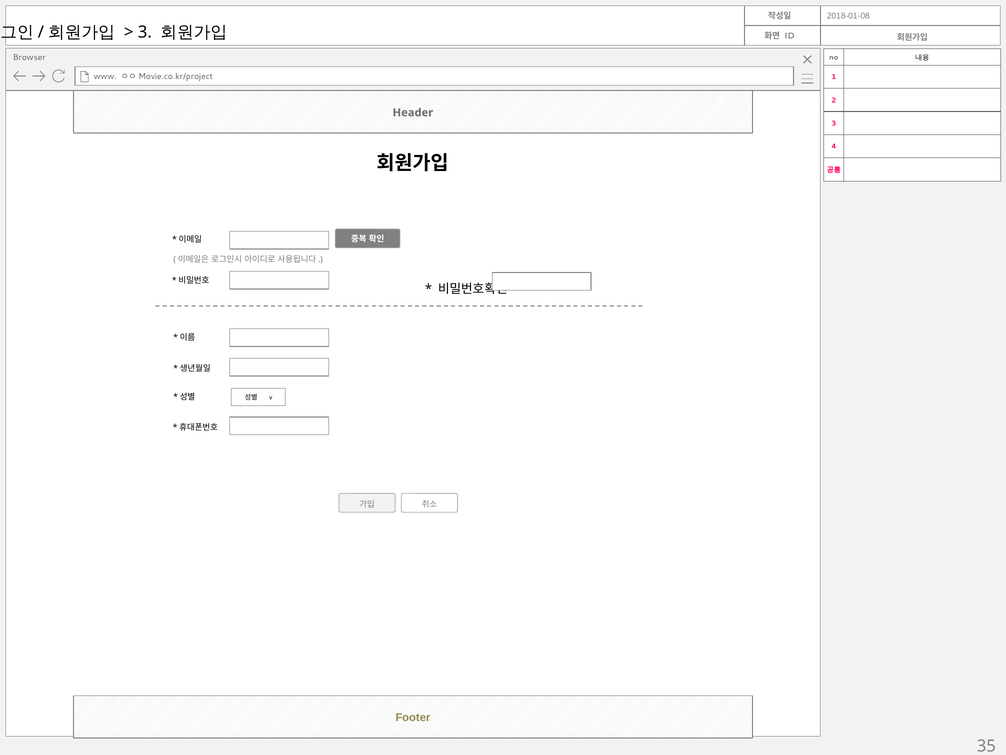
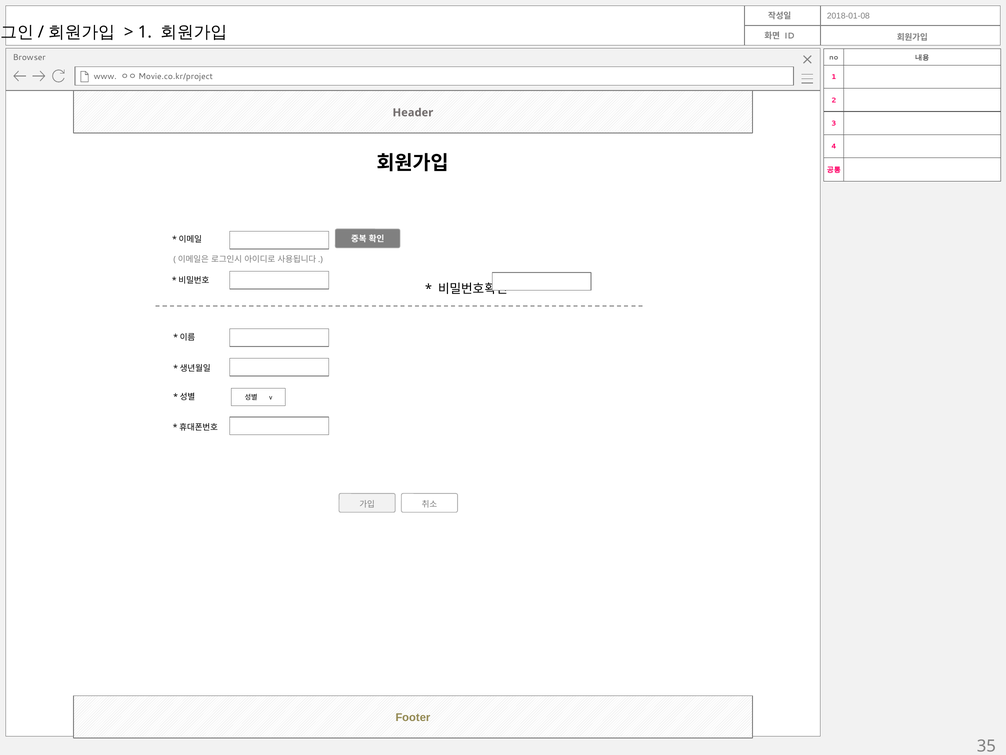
3: 3 -> 1 (145, 32)
